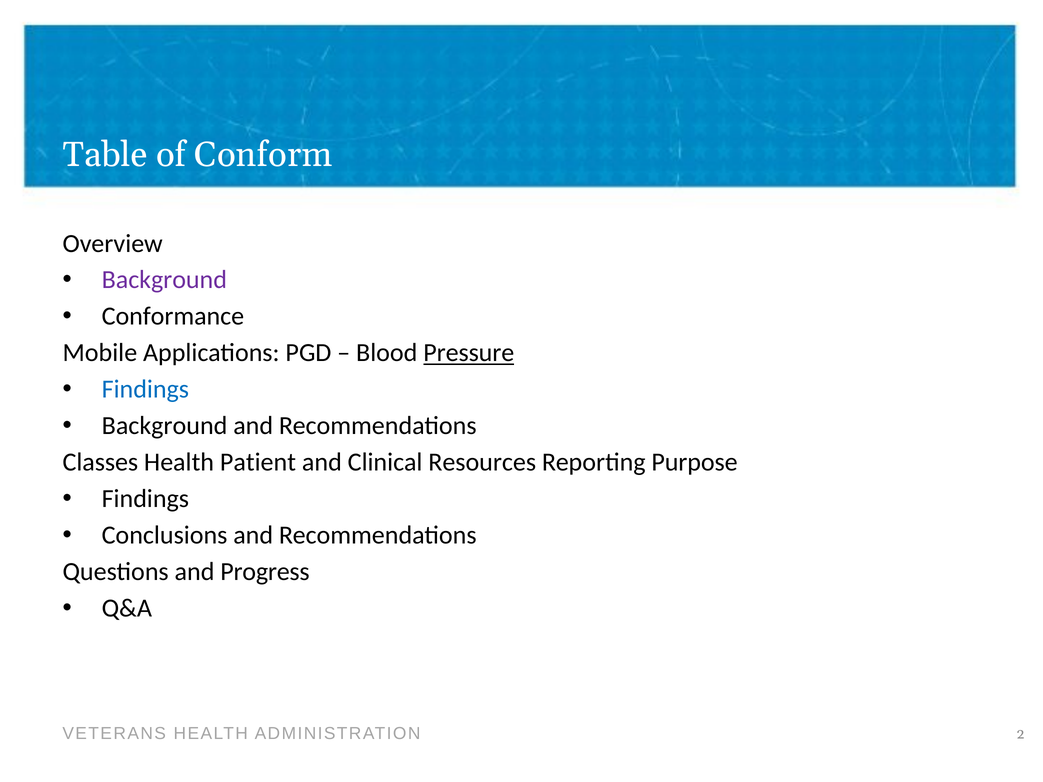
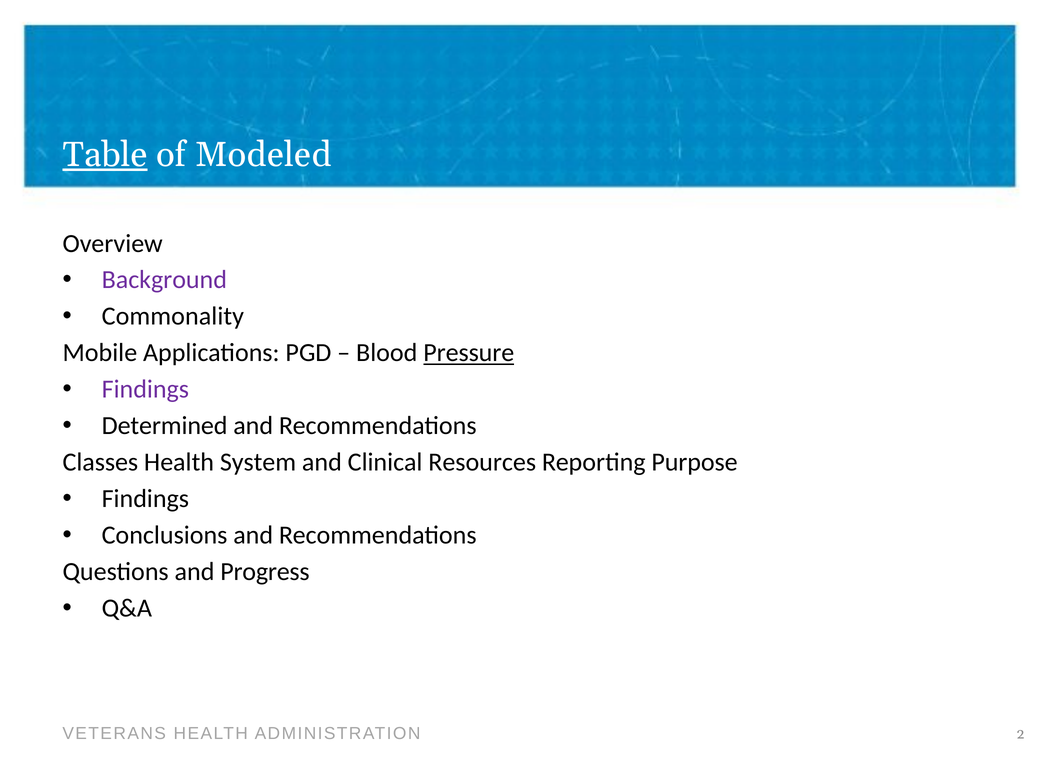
Table underline: none -> present (105, 155)
Conform: Conform -> Modeled (263, 155)
Conformance: Conformance -> Commonality (173, 316)
Findings colour: blue -> purple (145, 390)
Background: Background -> Determined (165, 426)
Patient: Patient -> System (258, 463)
